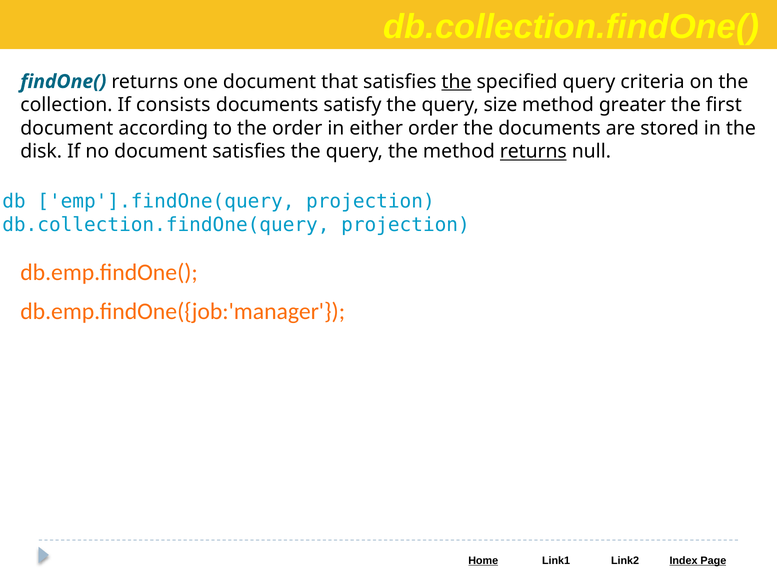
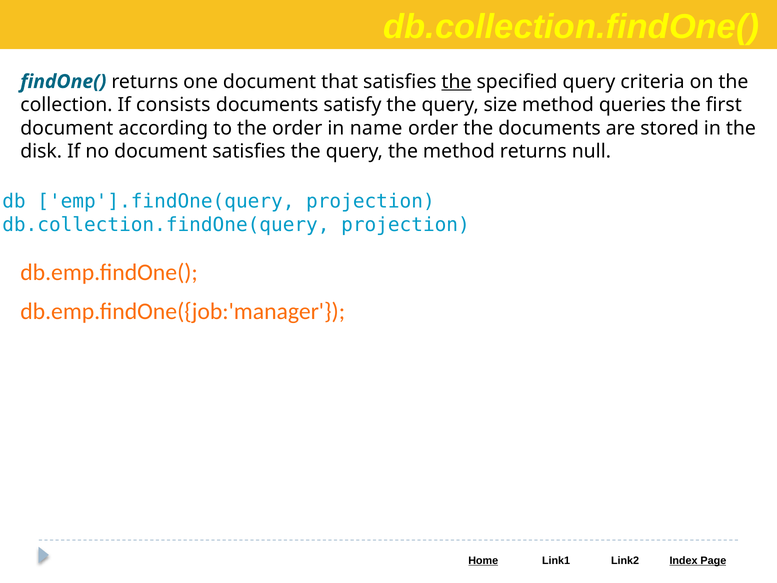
greater: greater -> queries (632, 105)
either: either -> name (376, 128)
returns underline: present -> none (533, 151)
